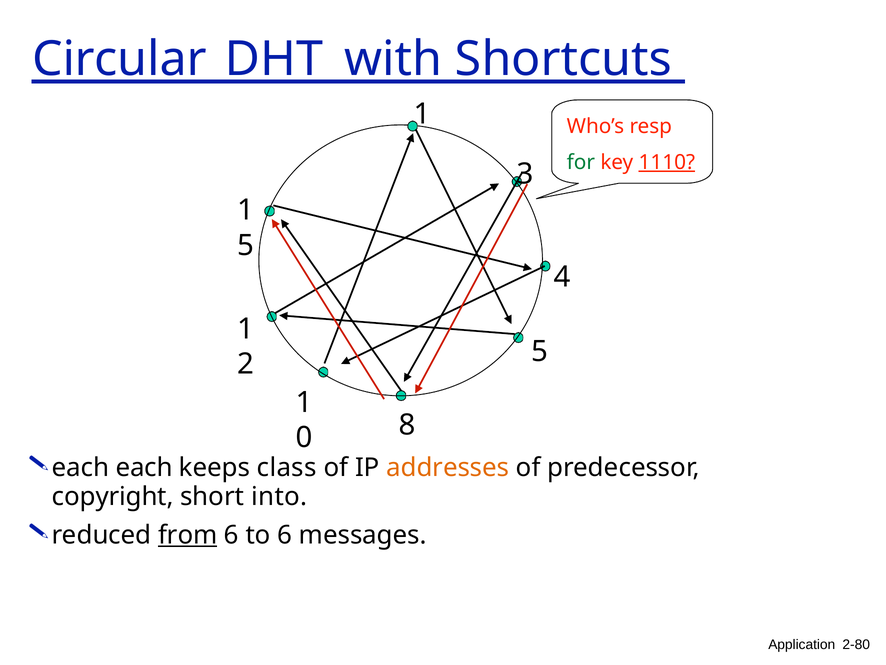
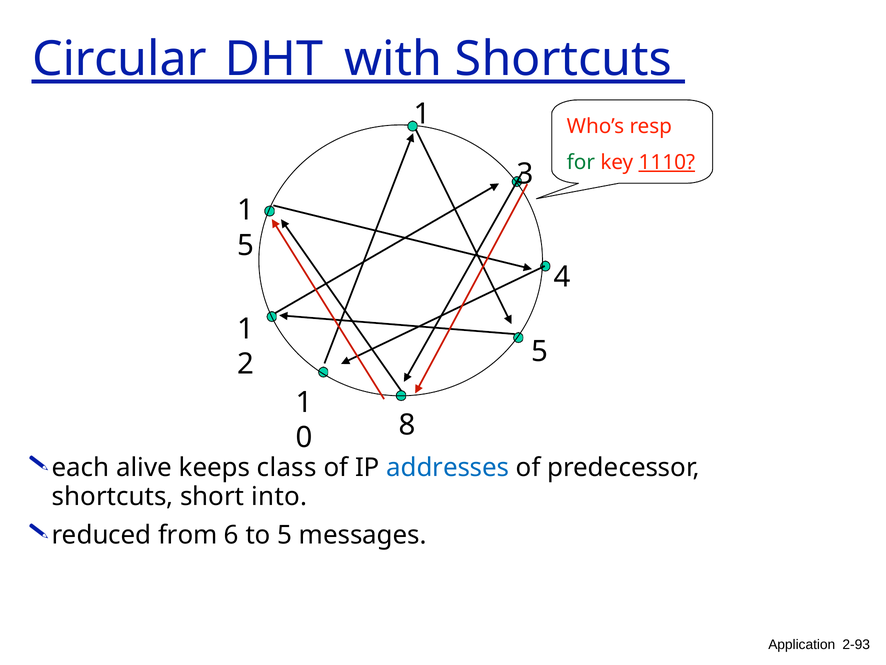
each each: each -> alive (144, 467)
addresses colour: orange -> blue (448, 467)
copyright: copyright -> shortcuts (113, 497)
from underline: present -> none (188, 535)
to 6: 6 -> 5 (285, 535)
2-80: 2-80 -> 2-93 (856, 644)
